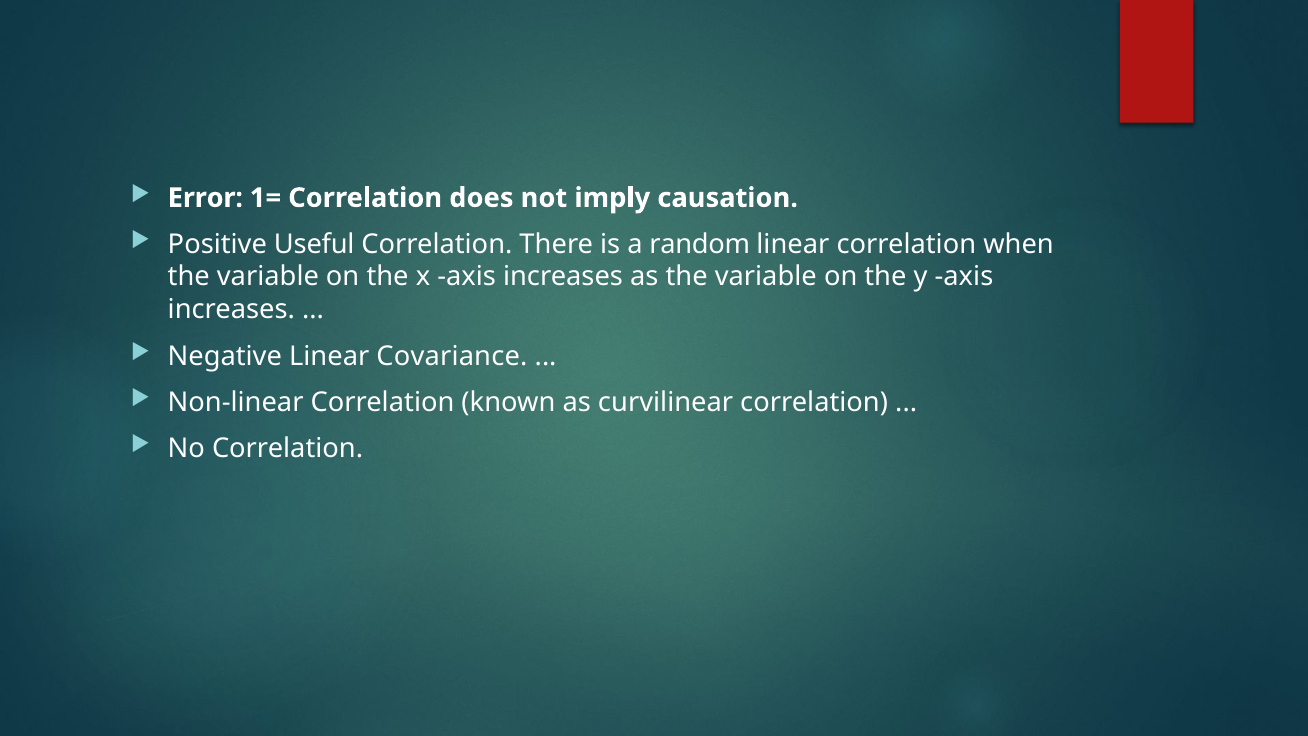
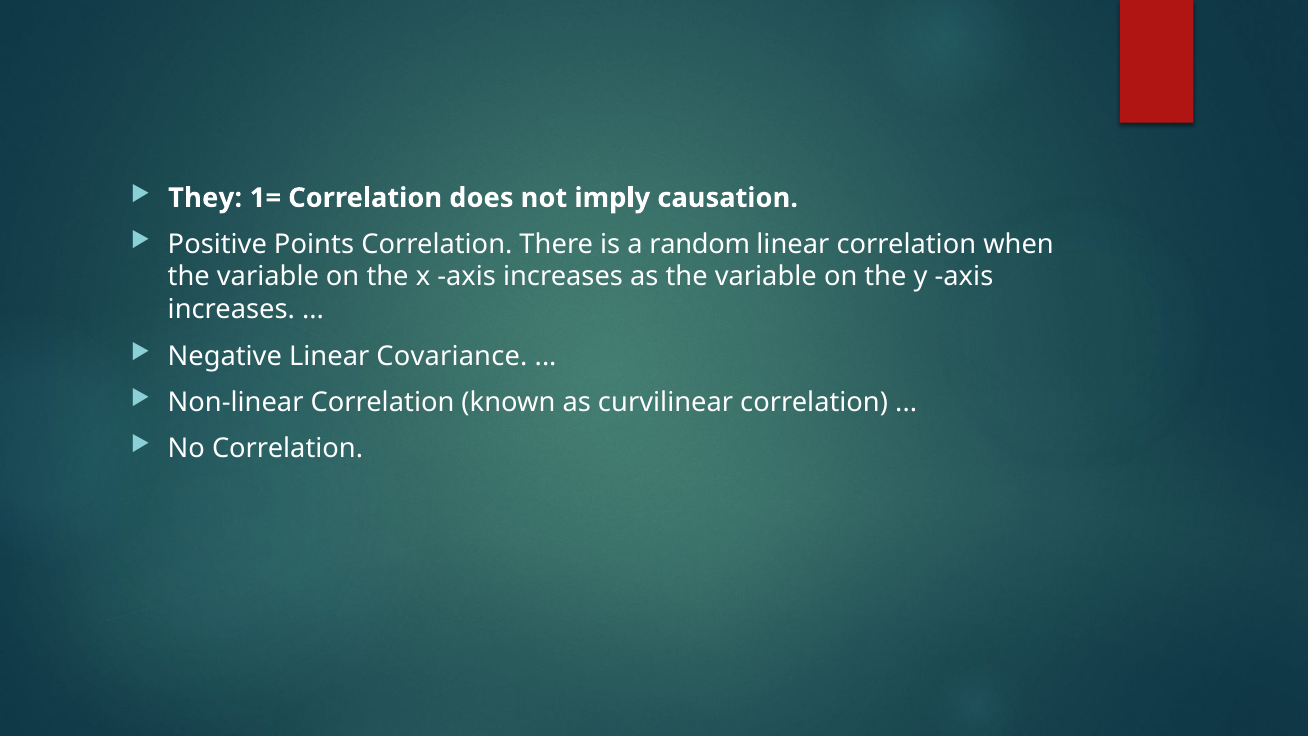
Error: Error -> They (205, 198)
Useful: Useful -> Points (314, 244)
